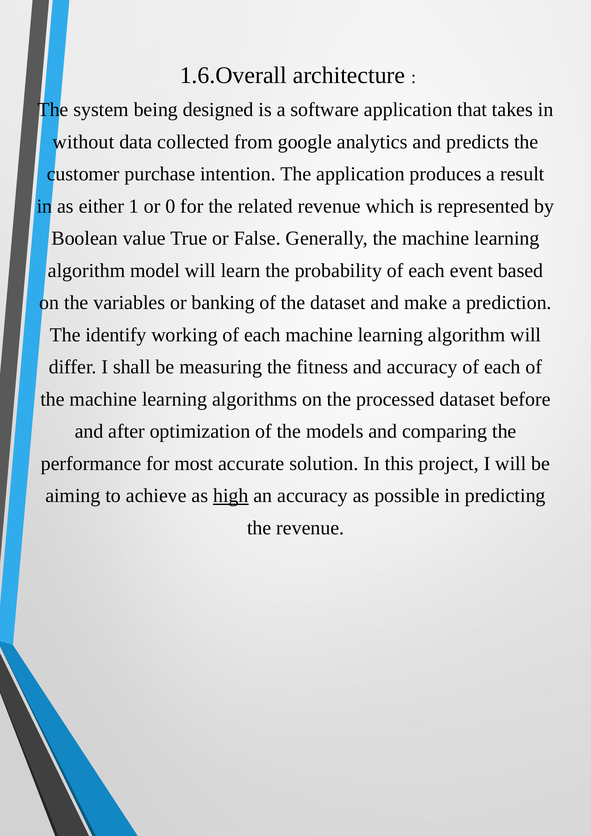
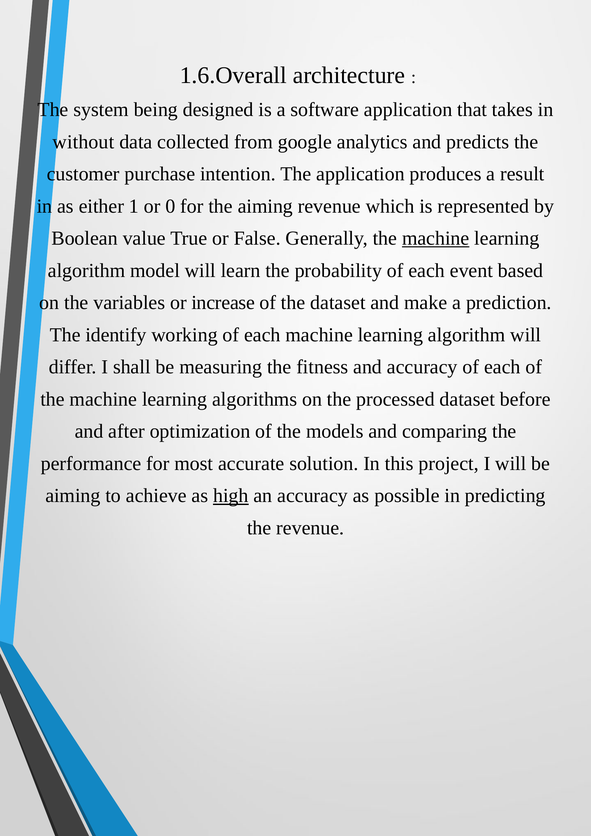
the related: related -> aiming (265, 206)
machine underline: none -> present (436, 238)
banking: banking -> increase (223, 303)
